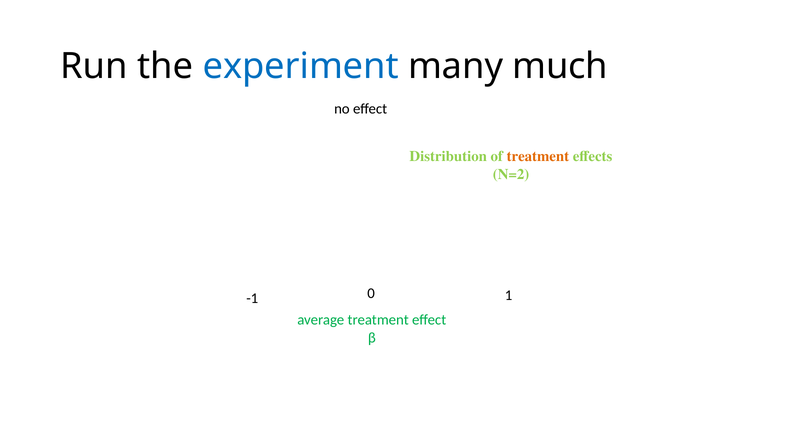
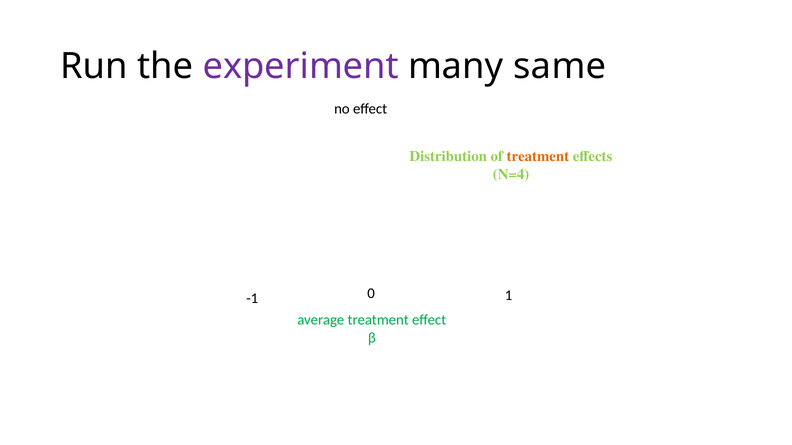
experiment colour: blue -> purple (301, 67)
much: much -> same (560, 67)
N=2: N=2 -> N=4 (511, 174)
